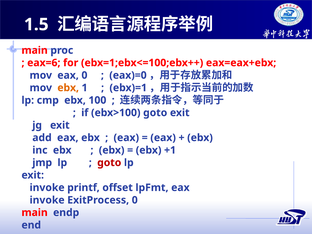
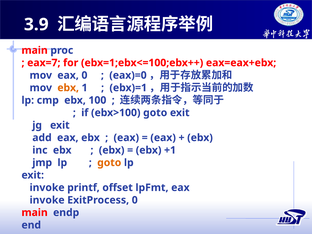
1.5: 1.5 -> 3.9 (36, 25)
eax=6: eax=6 -> eax=7 (44, 63)
goto colour: red -> orange (109, 163)
